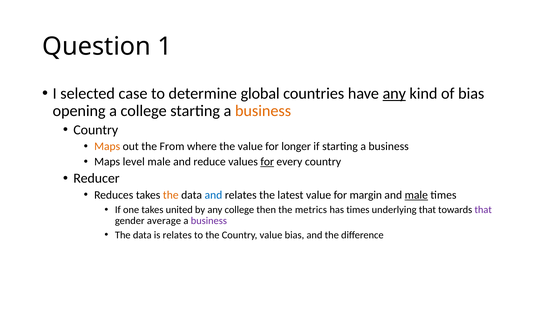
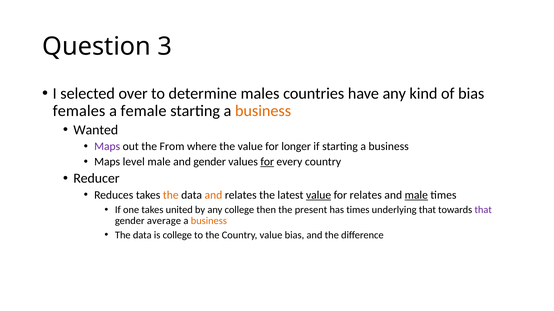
1: 1 -> 3 (165, 47)
case: case -> over (133, 94)
global: global -> males (260, 94)
any underline: present -> none (394, 94)
opening: opening -> females (79, 111)
a college: college -> female (144, 111)
Country: Country -> Wanted (96, 130)
Maps colour: orange -> purple (107, 147)
and reduce: reduce -> gender (210, 162)
and colour: blue -> orange (213, 195)
value underline: none -> present (319, 195)
for margin: margin -> relates (366, 195)
metrics: metrics -> present (311, 210)
business colour: purple -> orange (209, 221)
is relates: relates -> college (177, 235)
